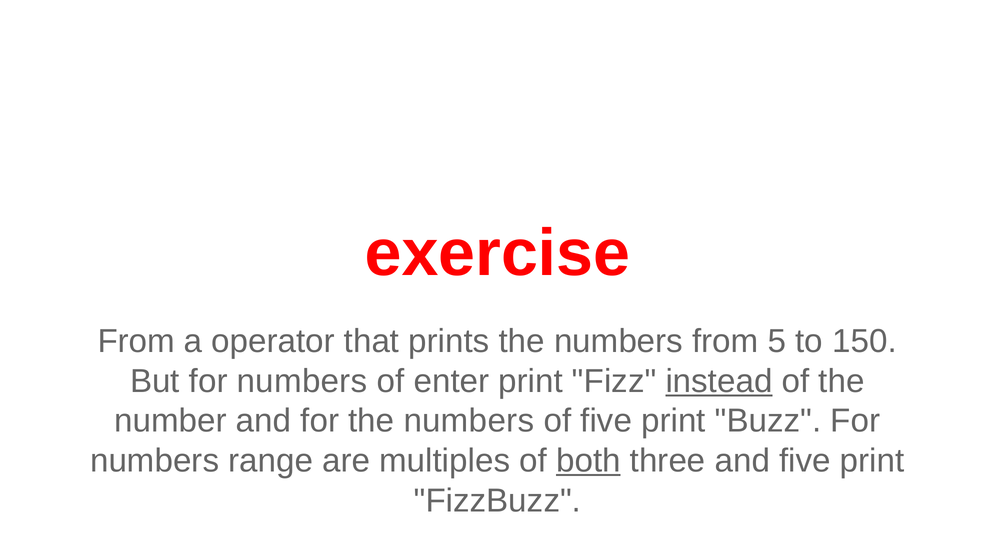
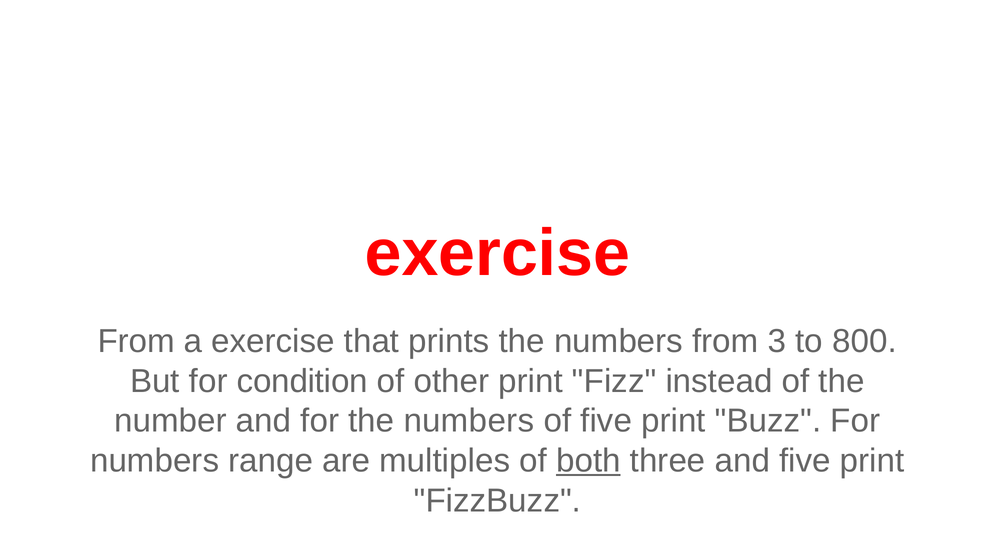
a operator: operator -> exercise (273, 341)
5: 5 -> 3 (777, 341)
150: 150 -> 800 (864, 341)
But for numbers: numbers -> condition (302, 381)
enter: enter -> other (451, 381)
instead underline: present -> none (719, 381)
